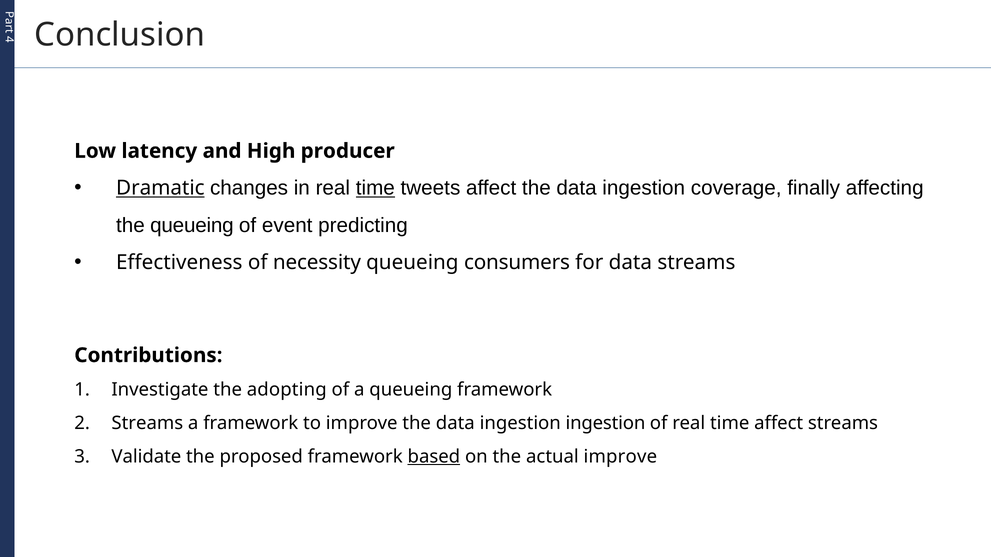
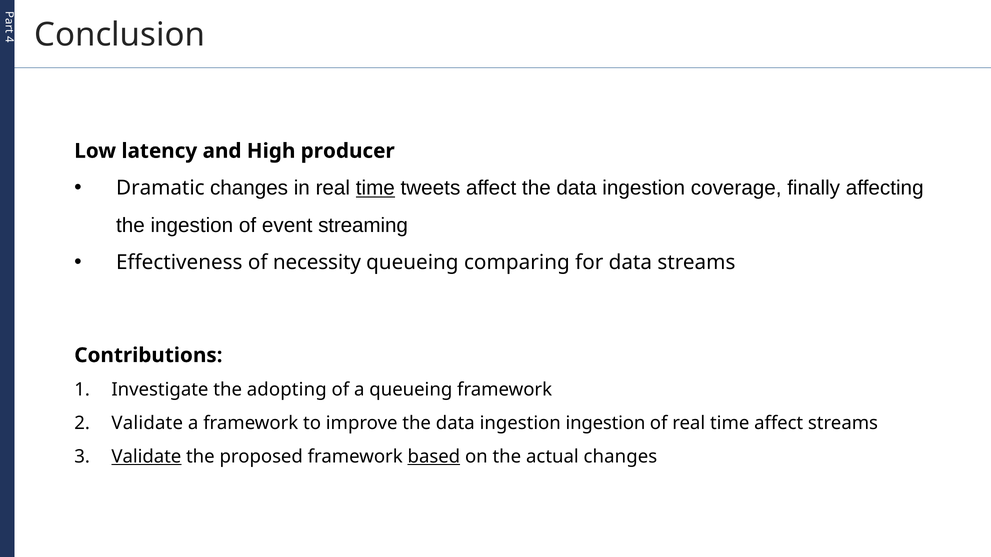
Dramatic underline: present -> none (160, 188)
the queueing: queueing -> ingestion (192, 225)
predicting: predicting -> streaming (363, 225)
consumers: consumers -> comparing (517, 263)
Streams: Streams -> Validate (147, 424)
Validate underline: none -> present (146, 457)
actual improve: improve -> changes (620, 457)
